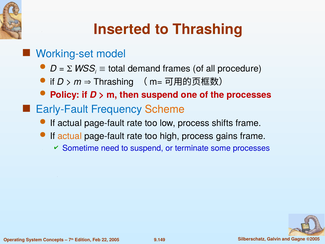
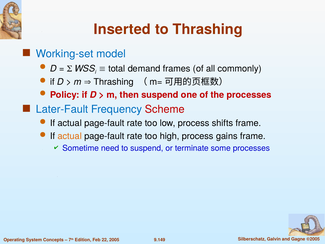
procedure: procedure -> commonly (240, 69)
Early-Fault: Early-Fault -> Later-Fault (62, 109)
Scheme colour: orange -> red (165, 109)
